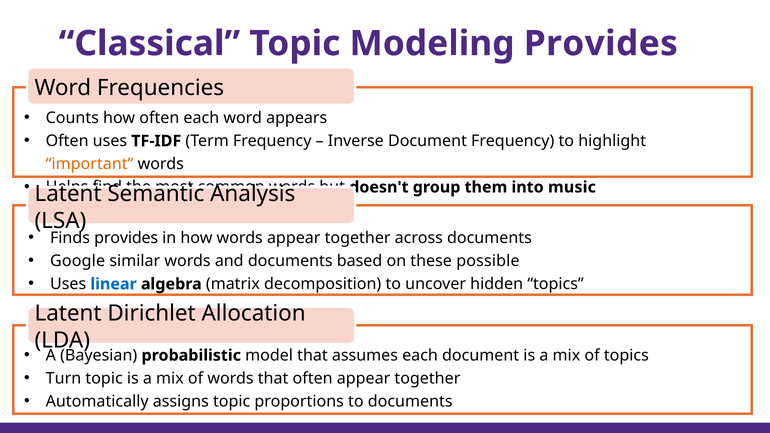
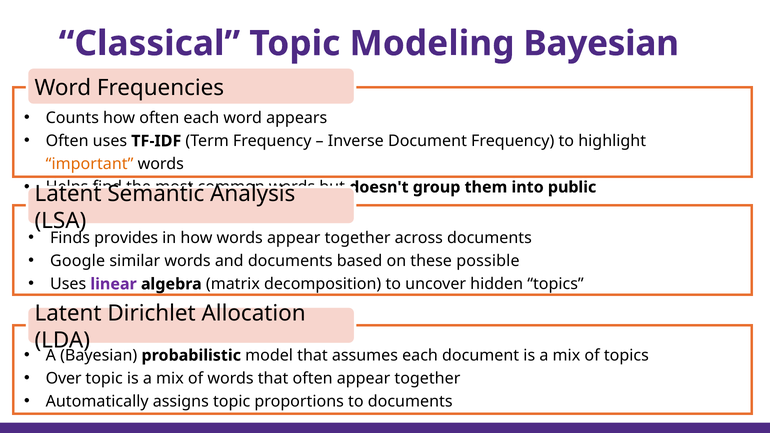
Modeling Provides: Provides -> Bayesian (601, 44)
music: music -> public (572, 187)
linear colour: blue -> purple (114, 284)
Turn: Turn -> Over (64, 379)
